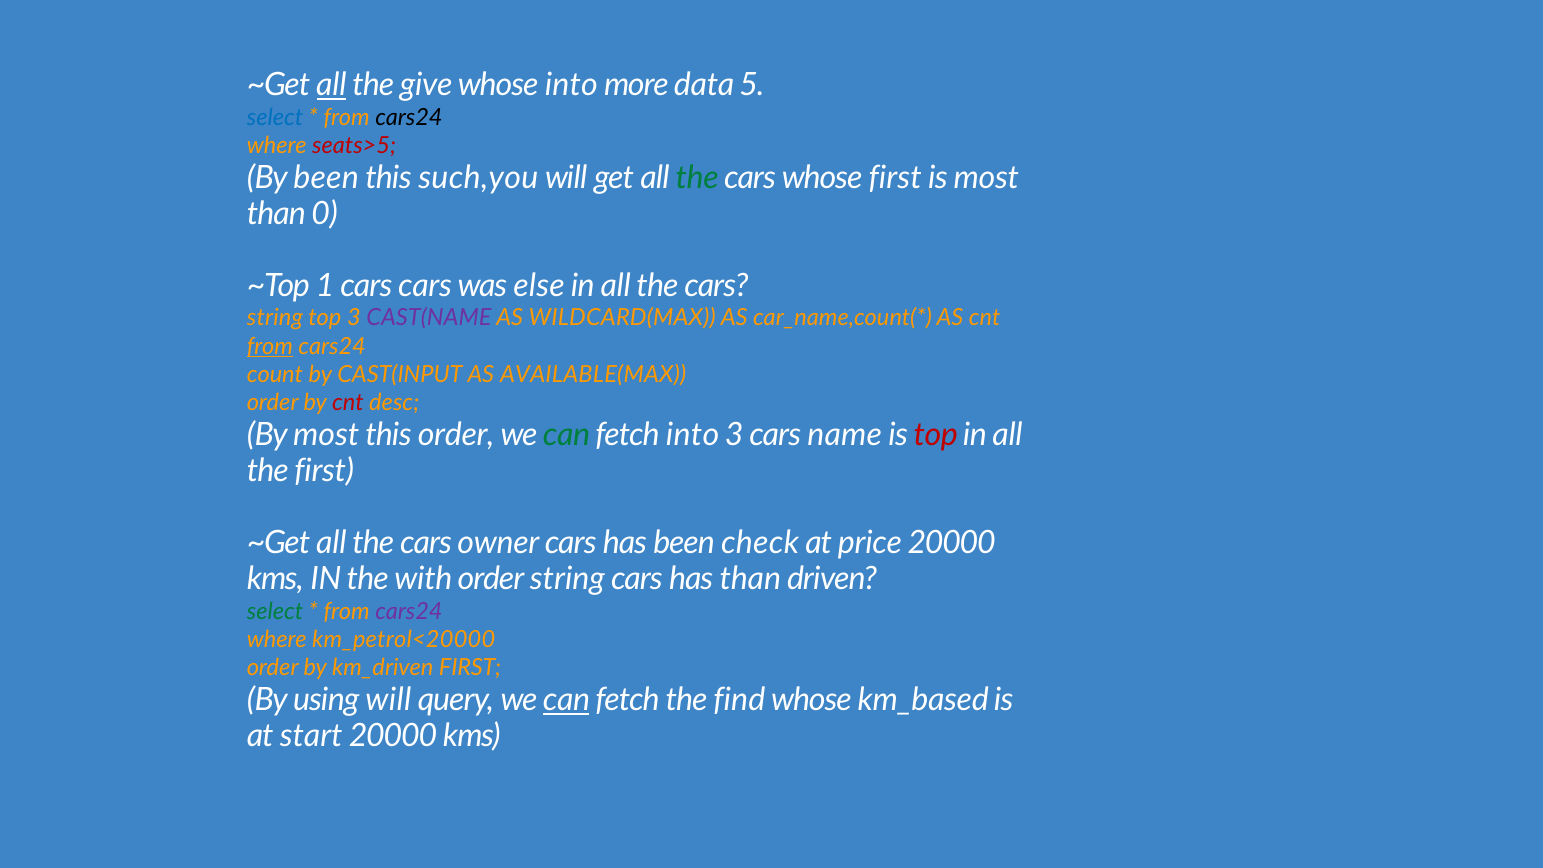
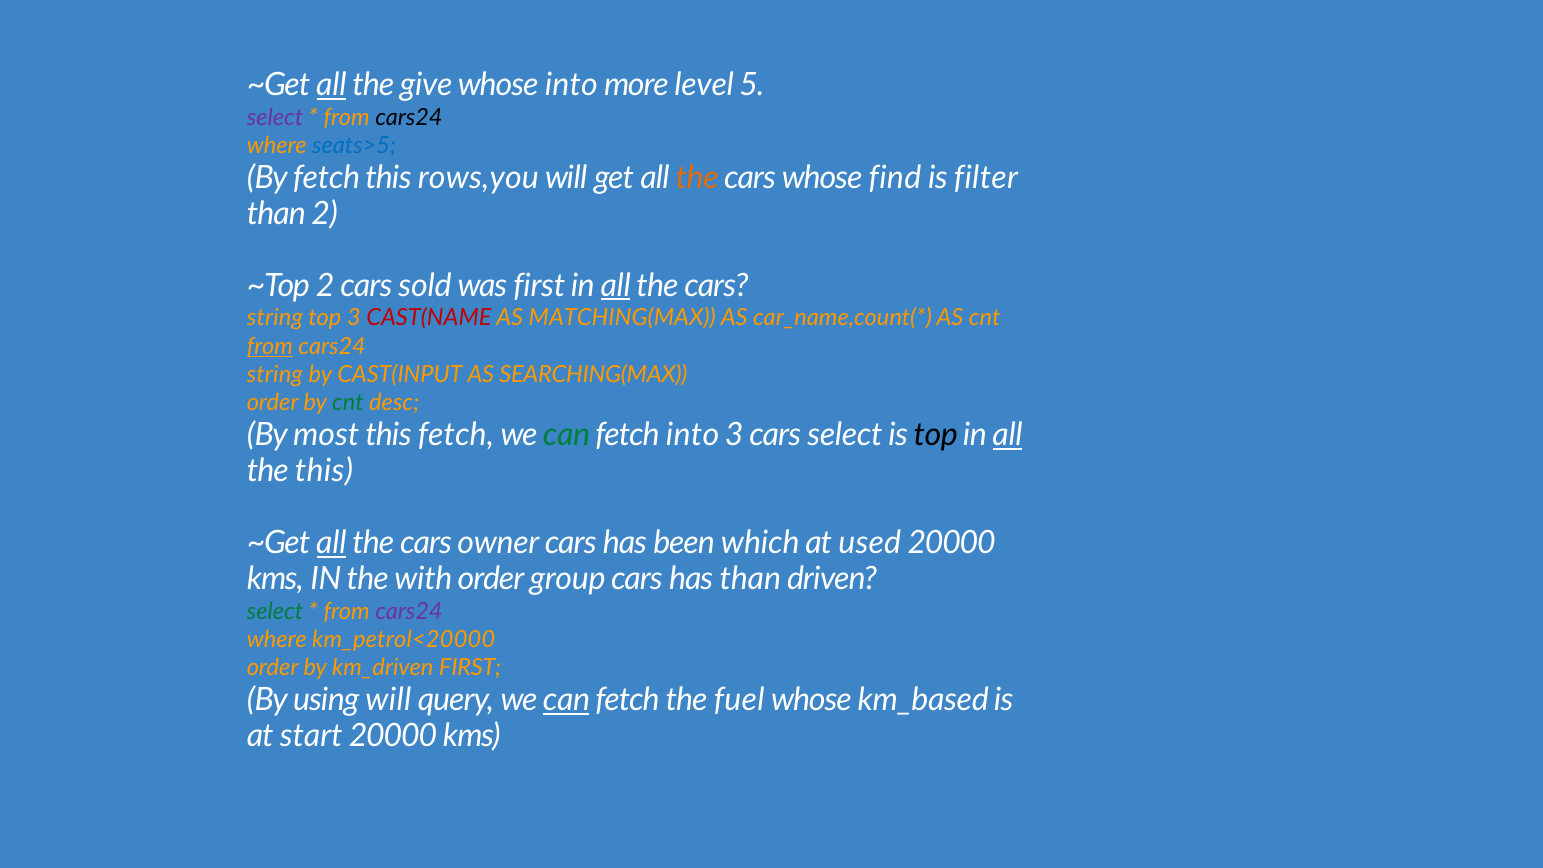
data: data -> level (704, 85)
select colour: blue -> purple (275, 117)
seats>5 colour: red -> blue (354, 146)
By been: been -> fetch (326, 177)
such,you: such,you -> rows,you (478, 177)
the colour: green -> orange (697, 177)
whose first: first -> find (895, 177)
is most: most -> filter (986, 177)
than 0: 0 -> 2 (325, 213)
~Top 1: 1 -> 2 (325, 286)
cars cars: cars -> sold (425, 286)
was else: else -> first (539, 286)
all underline: none -> present (616, 286)
CAST(NAME colour: purple -> red (429, 318)
WILDCARD(MAX: WILDCARD(MAX -> MATCHING(MAX (622, 318)
count: count -> string (275, 375)
AVAILABLE(MAX: AVAILABLE(MAX -> SEARCHING(MAX (593, 375)
cnt colour: red -> green (348, 403)
this order: order -> fetch (456, 435)
cars name: name -> select (845, 435)
top colour: red -> black (936, 435)
all underline: none -> present (1008, 435)
the first: first -> this (324, 471)
all underline: none -> present (331, 543)
check: check -> which (760, 543)
price: price -> used (870, 543)
order string: string -> group (568, 579)
find: find -> fuel (739, 700)
